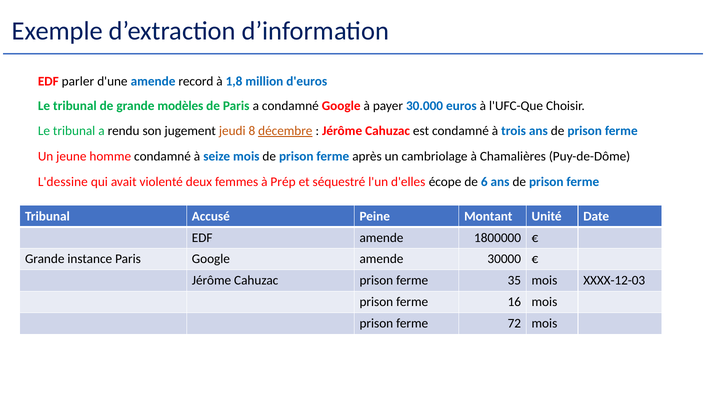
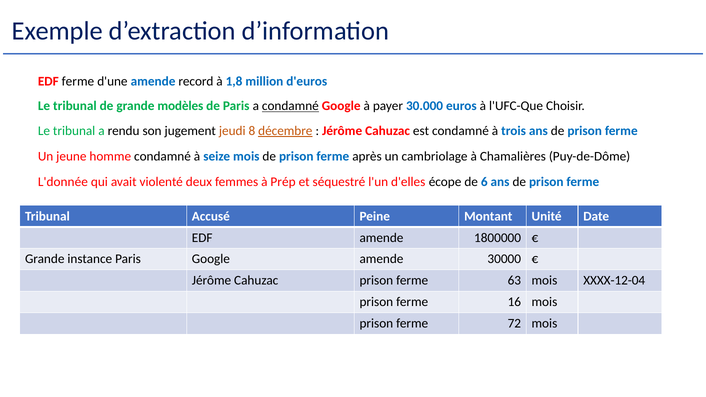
EDF parler: parler -> ferme (78, 81)
condamné underline: none -> present (290, 106)
L'dessine: L'dessine -> L'donnée (63, 182)
35: 35 -> 63 (514, 281)
XXXX-12-03: XXXX-12-03 -> XXXX-12-04 (614, 281)
